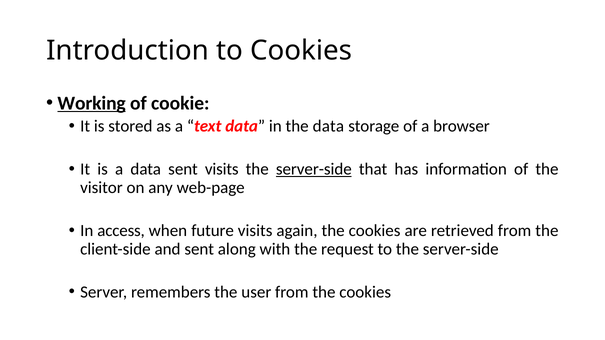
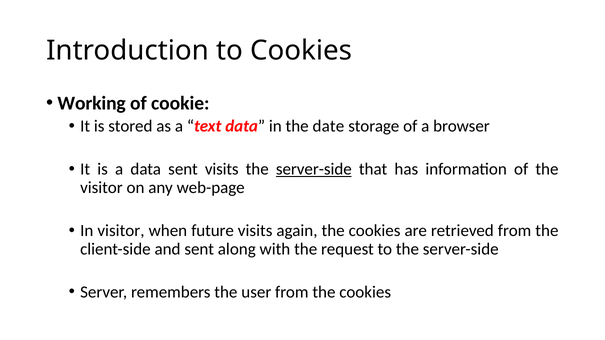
Working underline: present -> none (92, 103)
the data: data -> date (328, 126)
In access: access -> visitor (121, 231)
